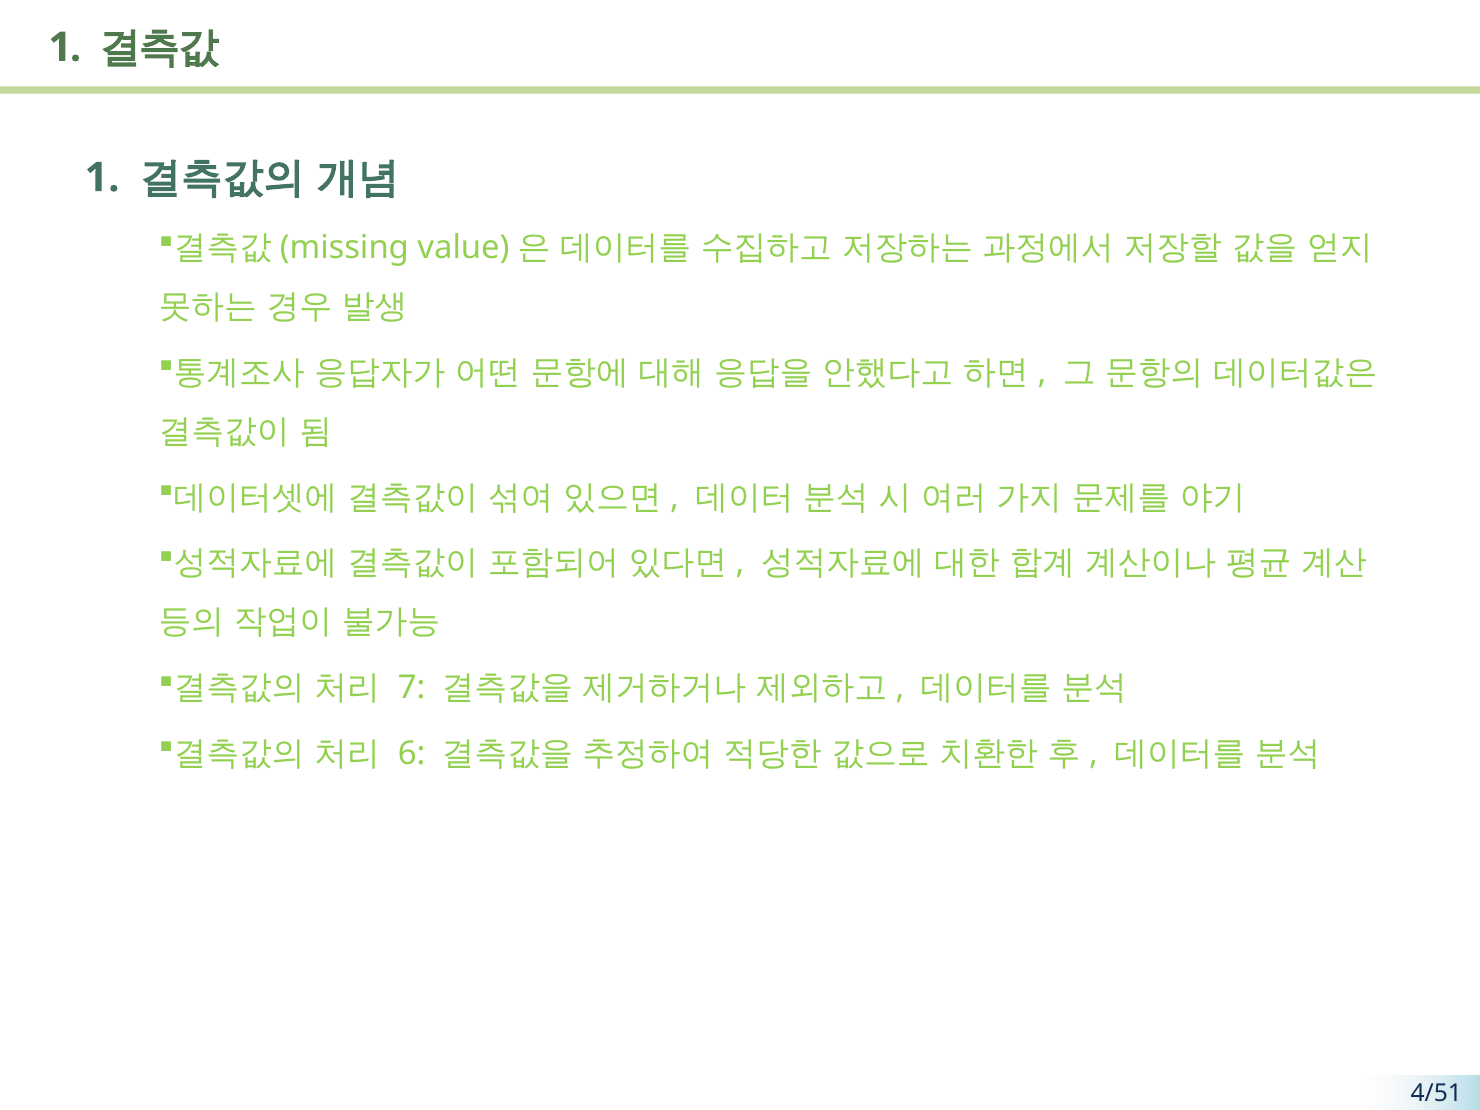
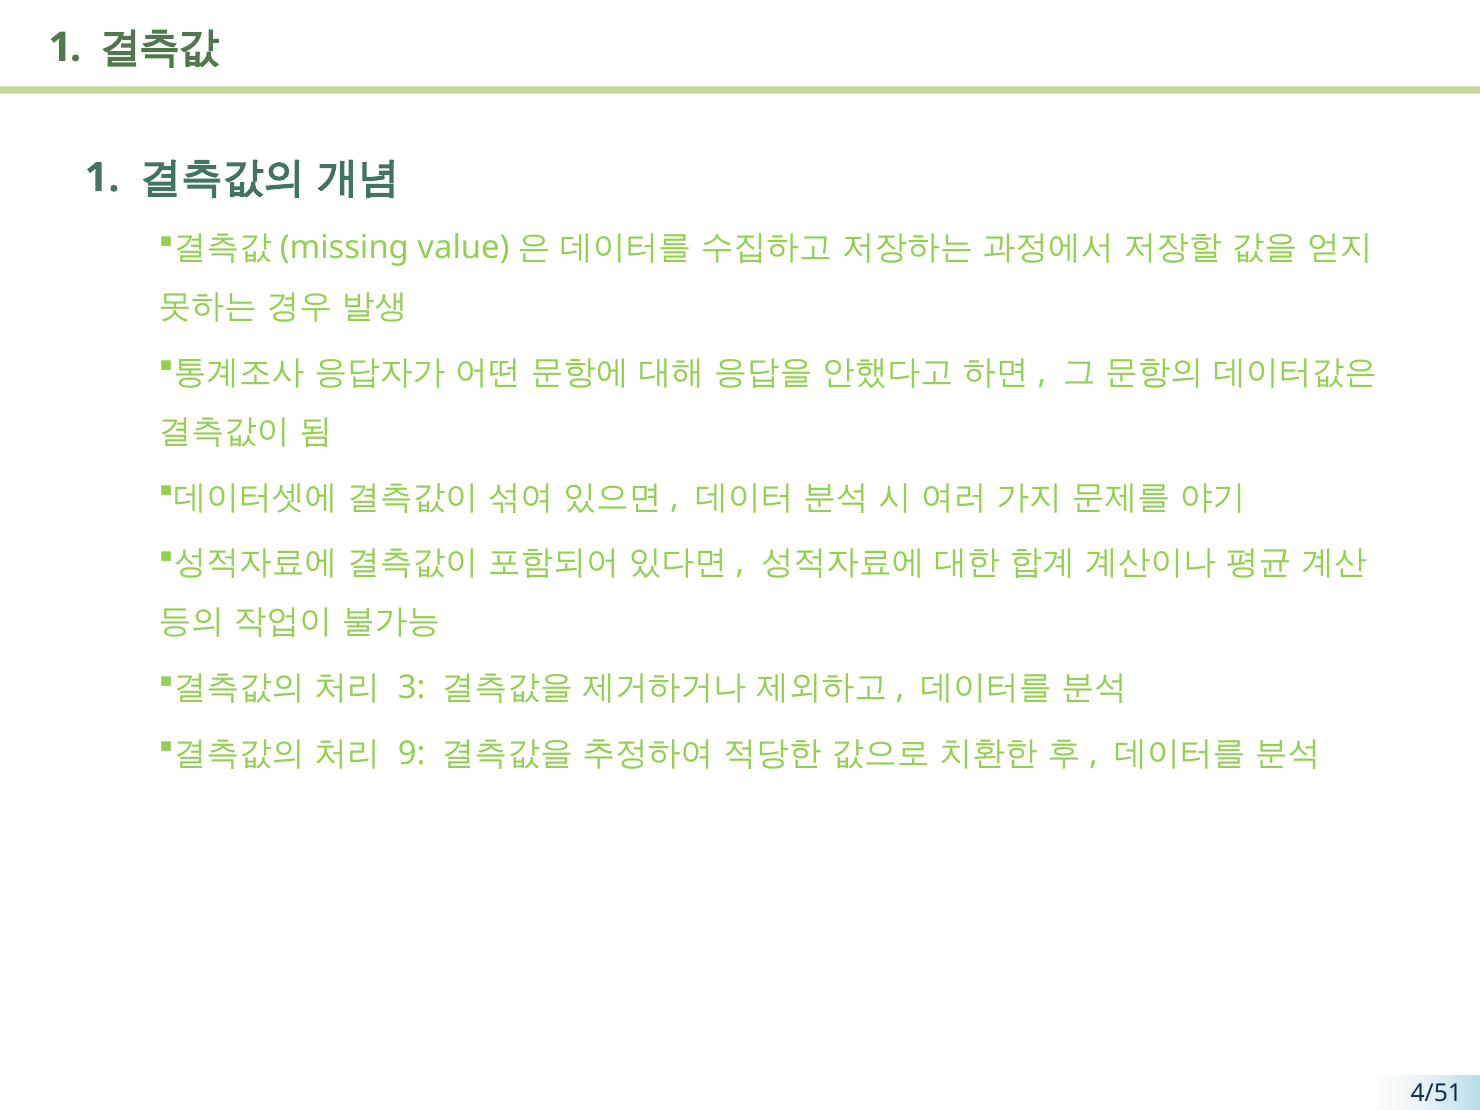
7: 7 -> 3 (412, 688)
6: 6 -> 9 (412, 753)
